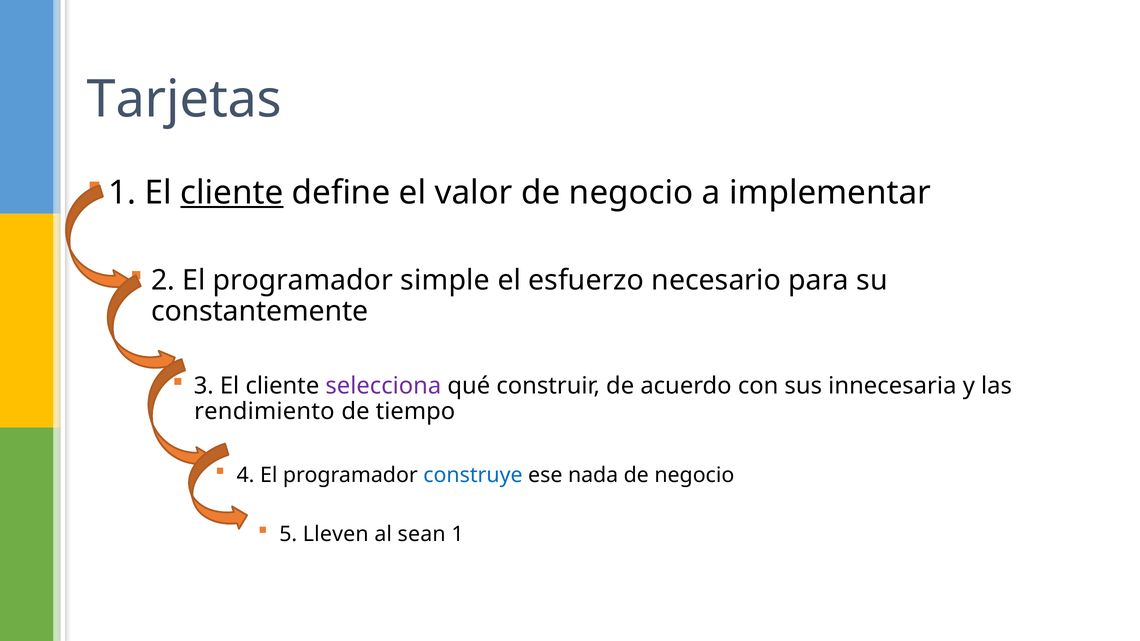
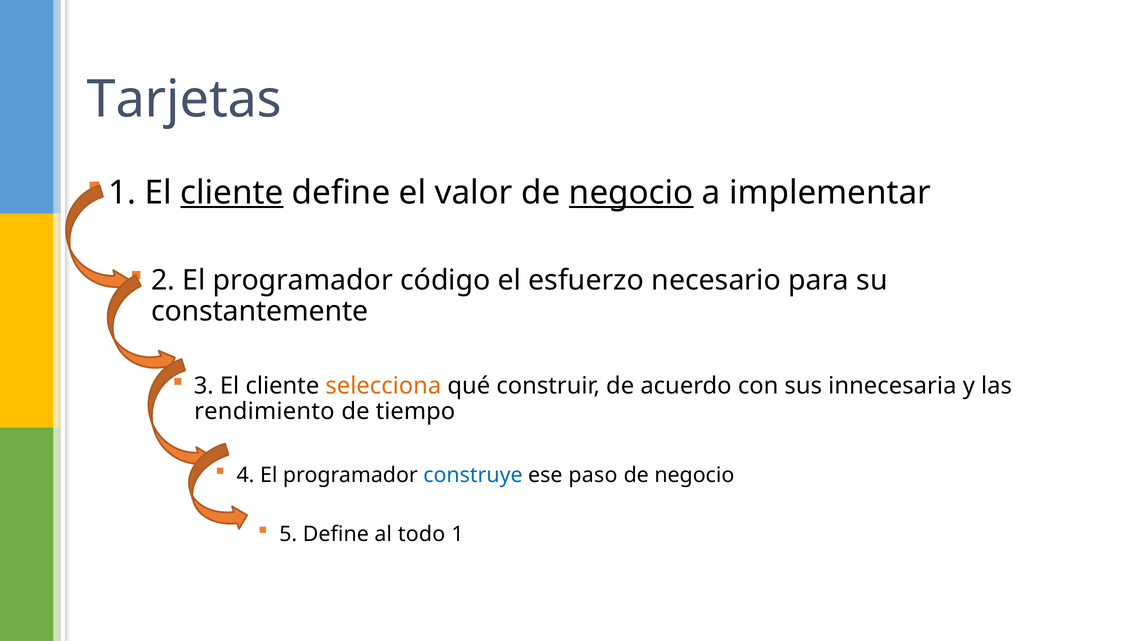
negocio underline: none -> present (631, 193)
simple: simple -> código (445, 281)
selecciona colour: purple -> orange (383, 386)
nada: nada -> paso (593, 475)
5 Lleven: Lleven -> Define (336, 534)
sean: sean -> todo (422, 534)
